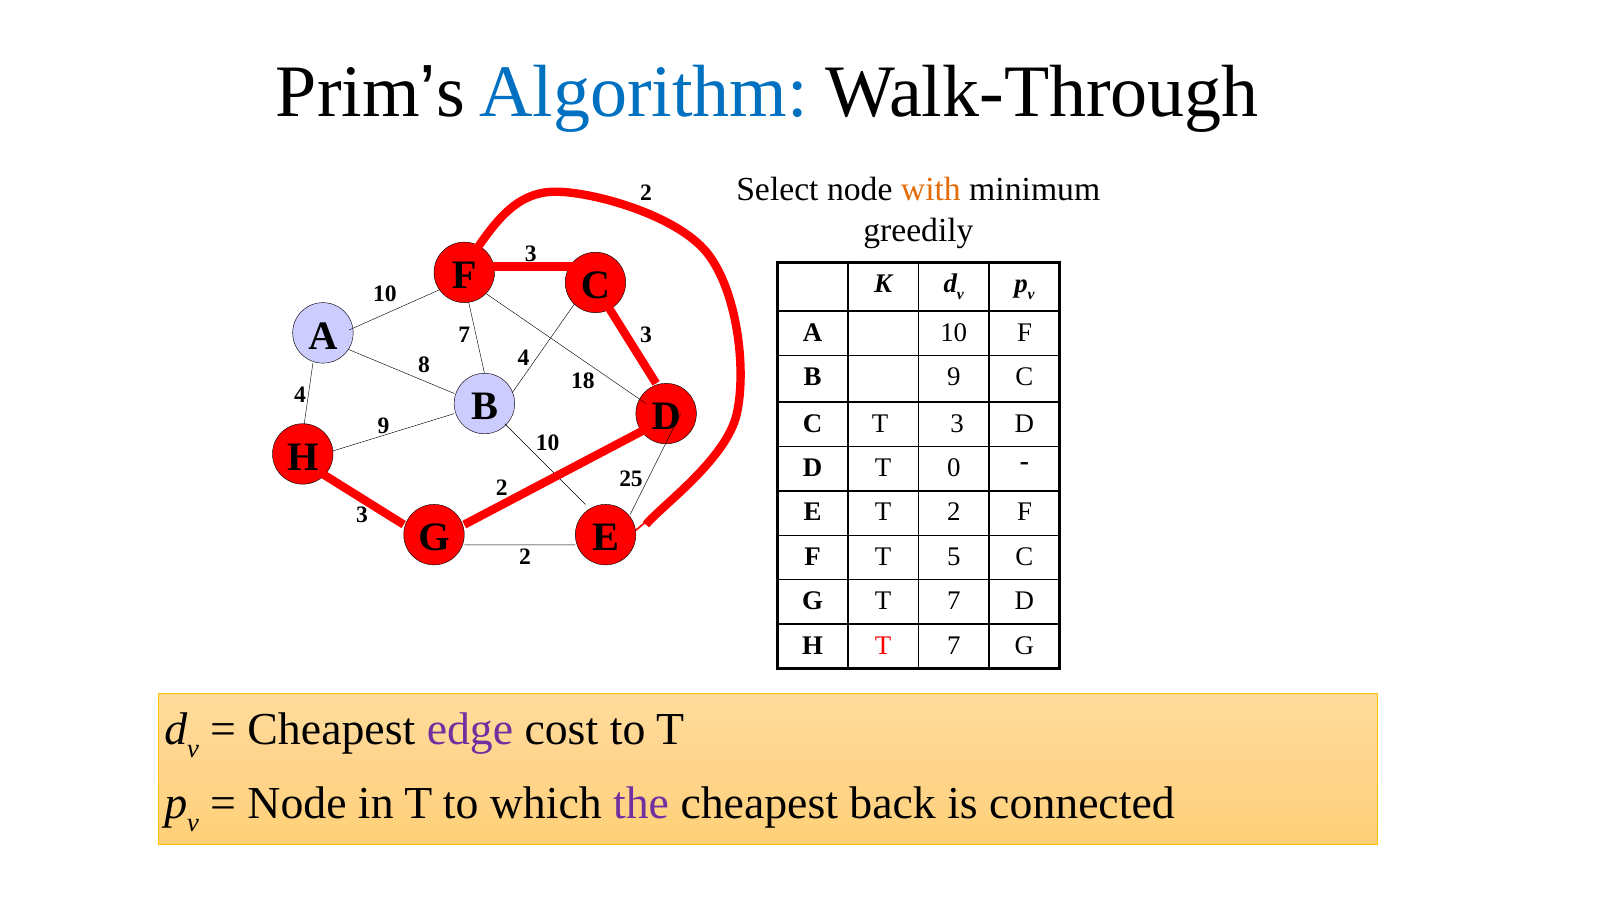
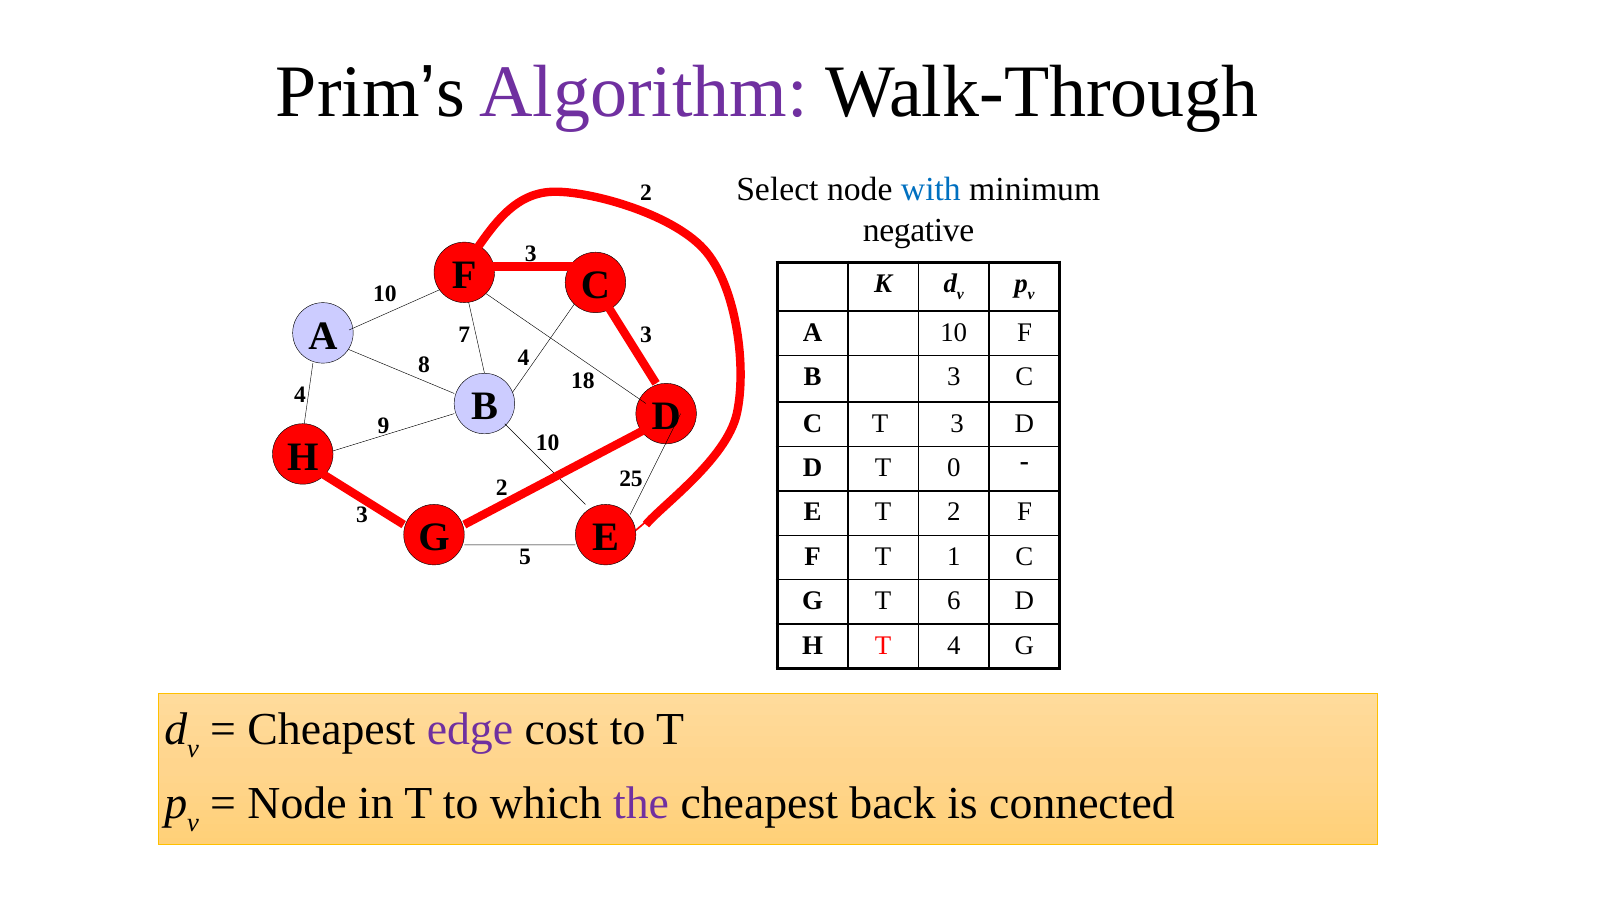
Algorithm colour: blue -> purple (644, 92)
with colour: orange -> blue (931, 190)
greedily: greedily -> negative (919, 230)
B 9: 9 -> 3 (954, 377)
2: 2 -> 5 (525, 557)
5: 5 -> 1 (954, 557)
G T 7: 7 -> 6 (954, 601)
H T 7: 7 -> 4 (954, 646)
